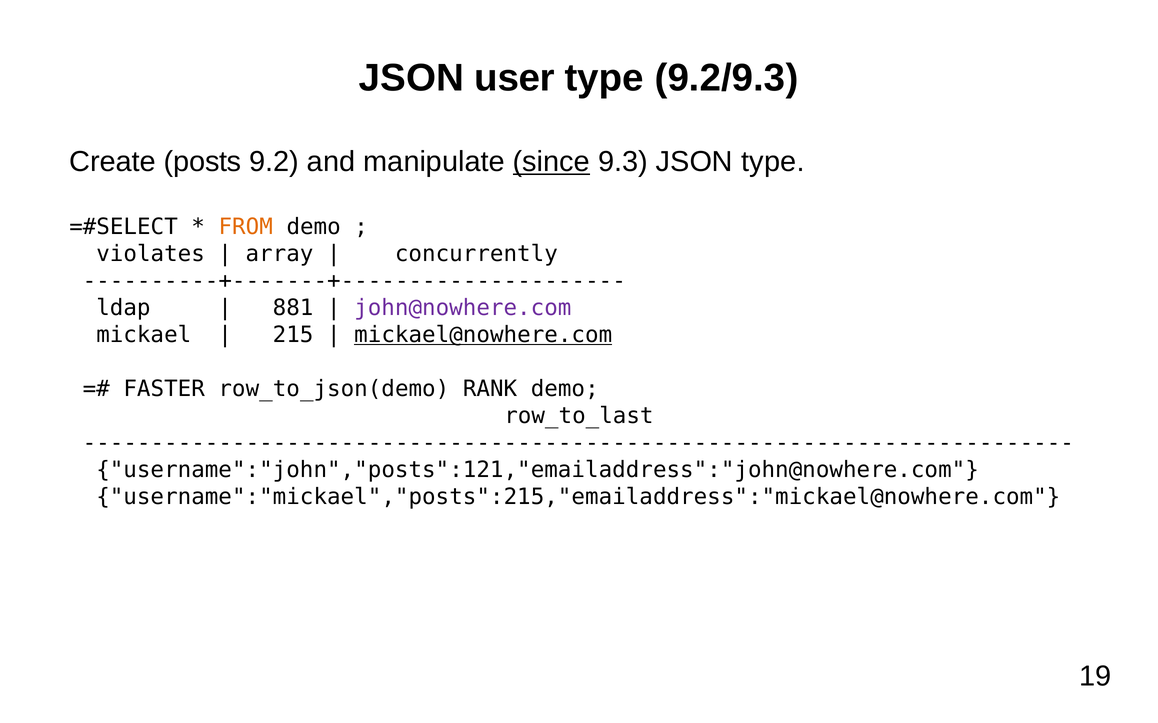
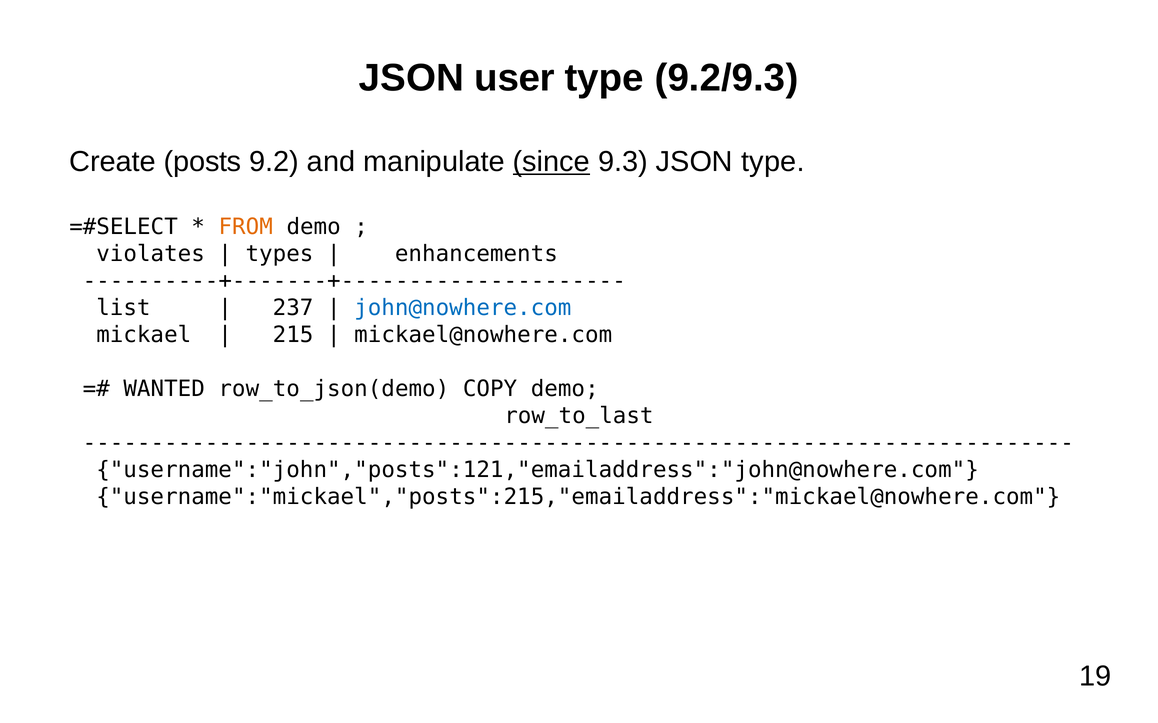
array: array -> types (279, 254)
concurrently: concurrently -> enhancements (476, 254)
ldap: ldap -> list (123, 308)
881: 881 -> 237 (293, 308)
john@nowhere.com colour: purple -> blue (463, 308)
mickael@nowhere.com underline: present -> none (483, 335)
FASTER: FASTER -> WANTED (164, 389)
RANK: RANK -> COPY (490, 389)
